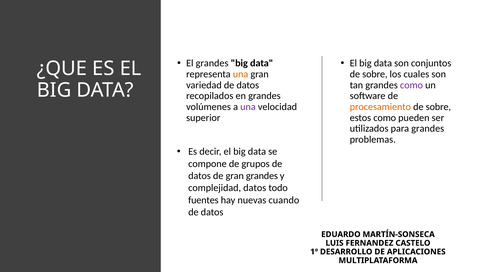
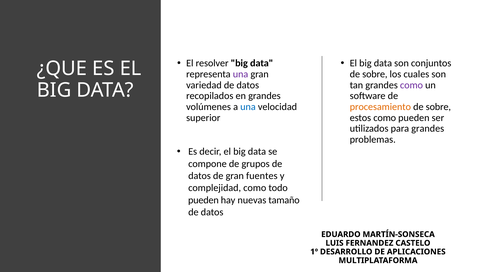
El grandes: grandes -> resolver (212, 63)
una colour: orange -> purple (241, 74)
una colour: purple -> blue (248, 107)
gran grandes: grandes -> fuentes (262, 176)
complejidad datos: datos -> como (255, 188)
fuentes: fuentes -> pueden (203, 200)
cuando: cuando -> tamaño (284, 200)
